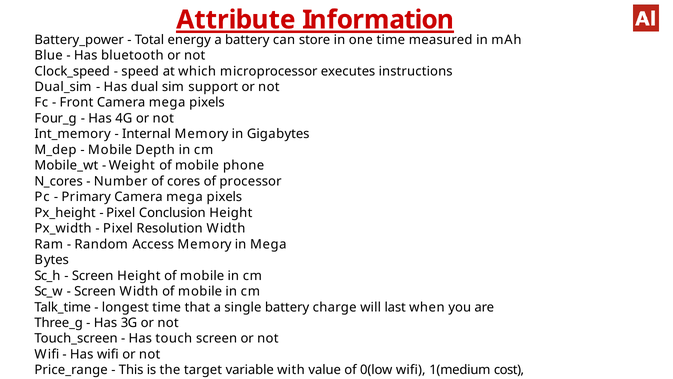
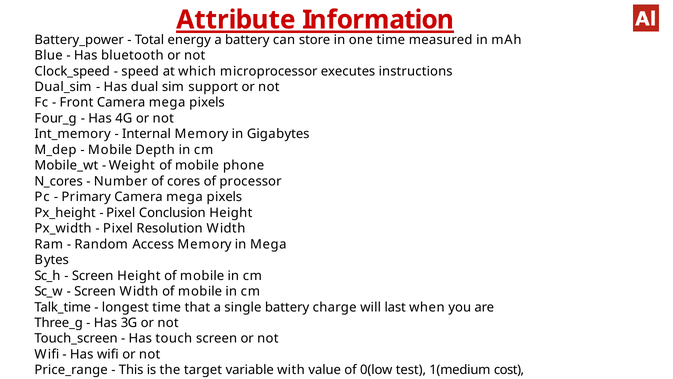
0(low wifi: wifi -> test (411, 370)
